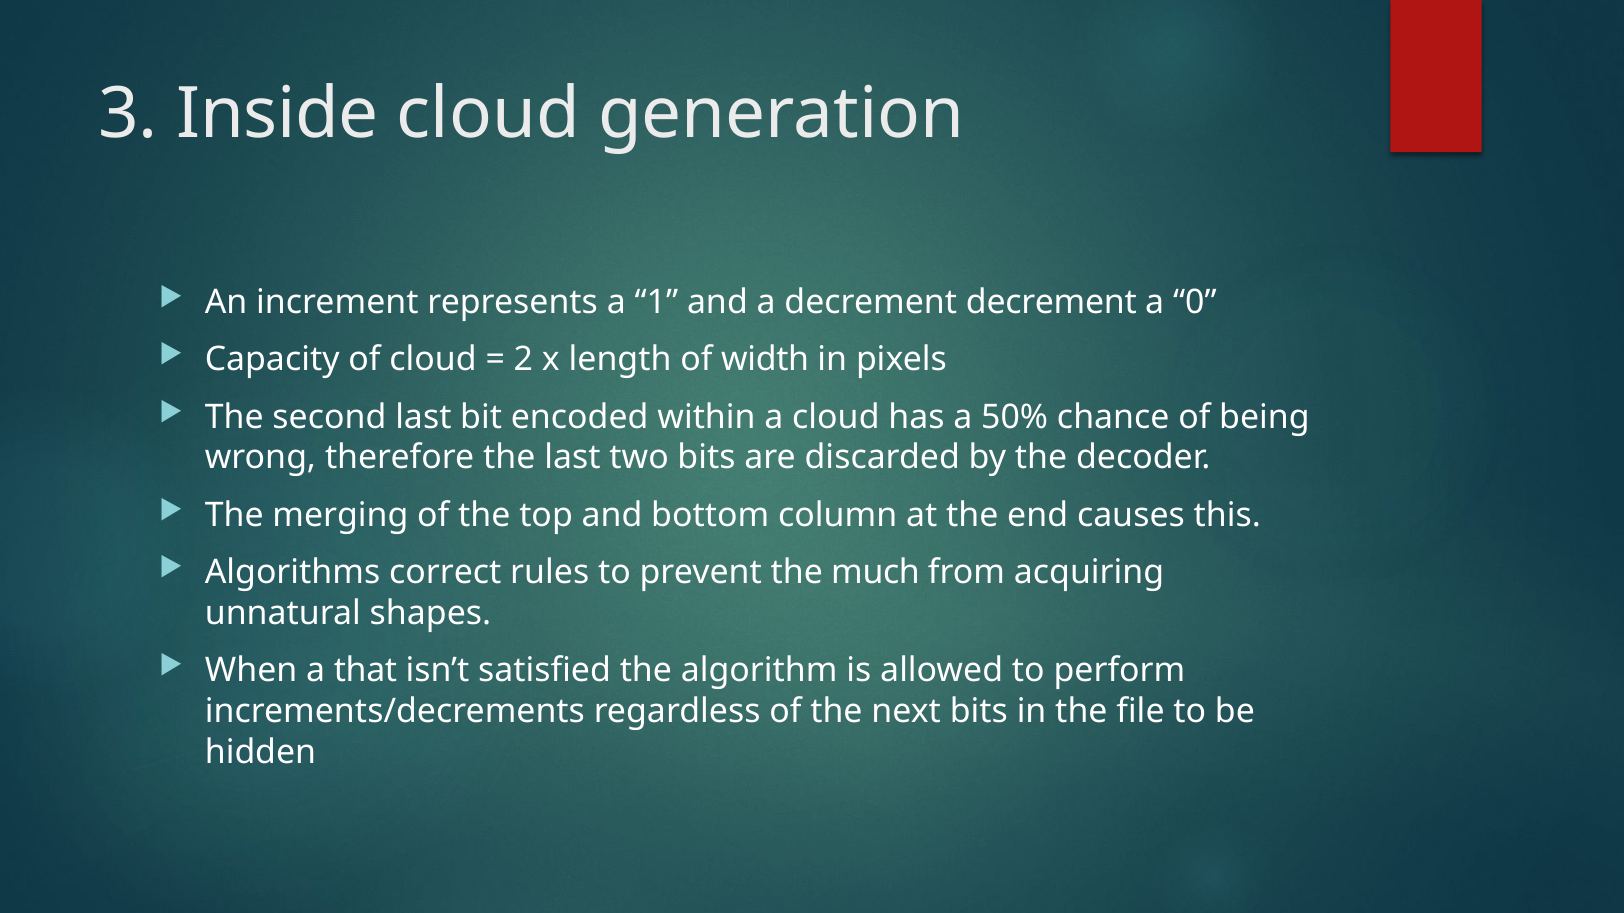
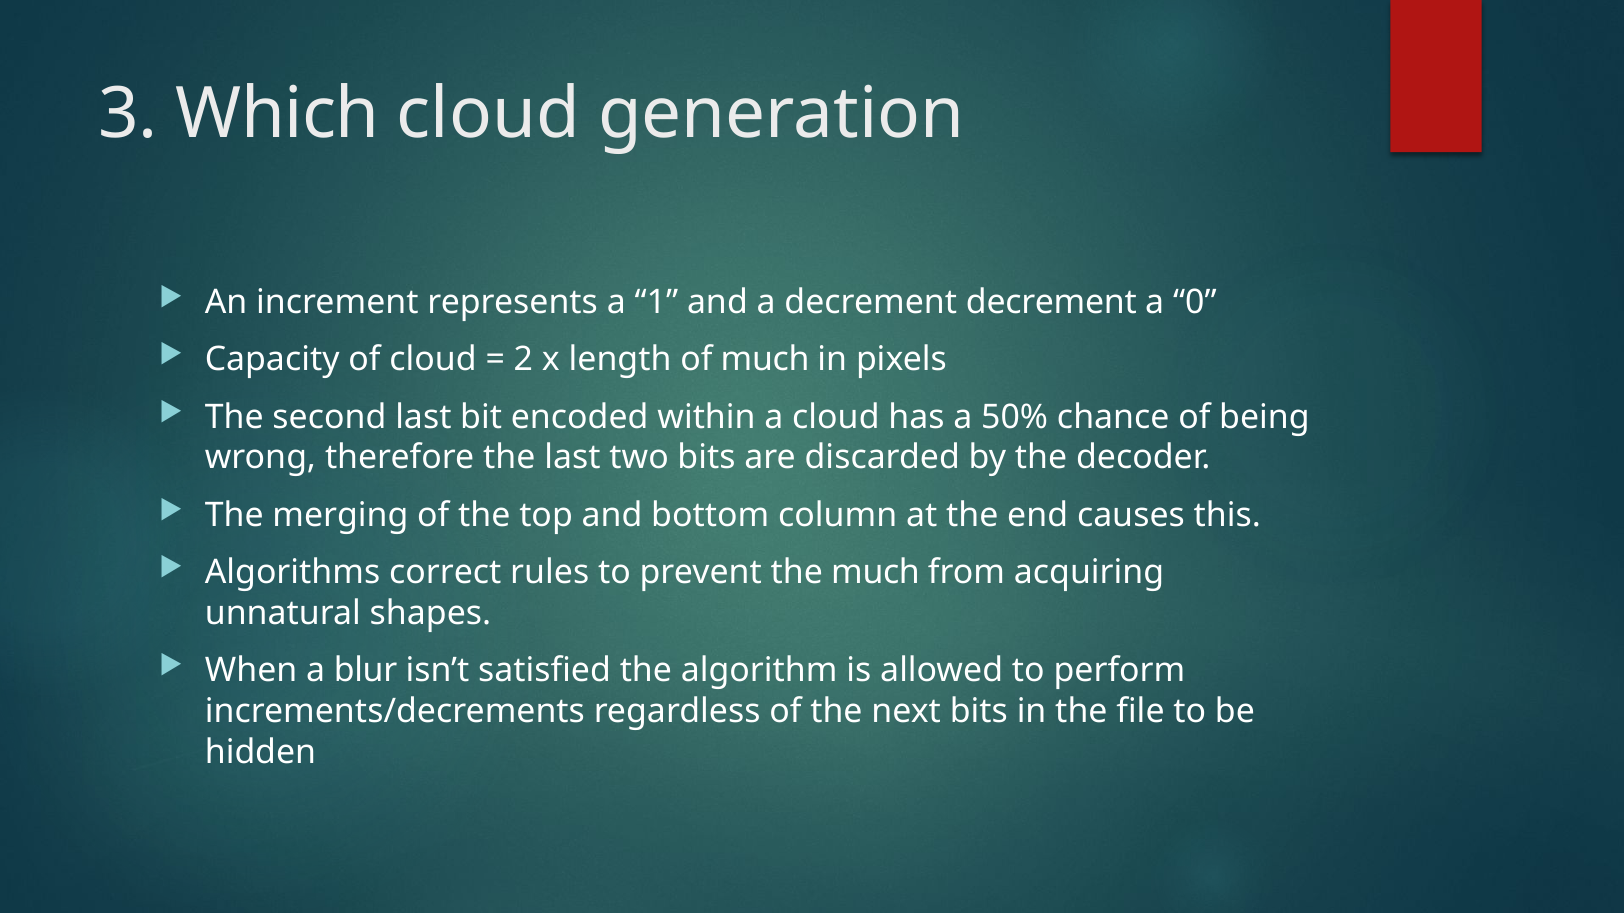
Inside: Inside -> Which (278, 114)
of width: width -> much (765, 360)
that: that -> blur (366, 671)
